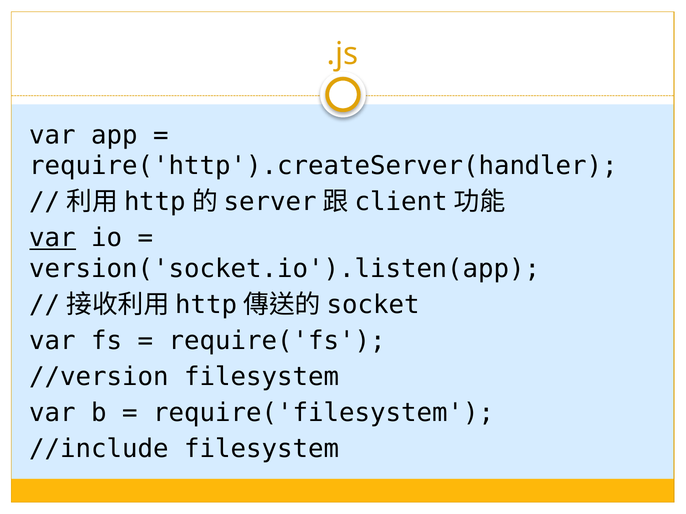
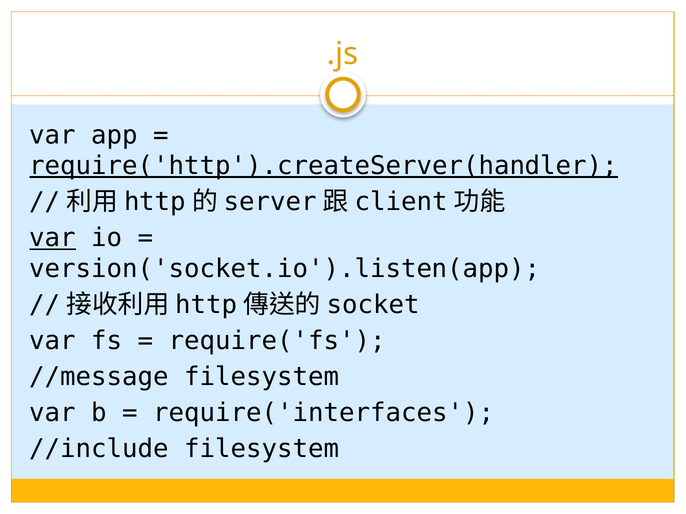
require('http').createServer(handler underline: none -> present (324, 166)
//version: //version -> //message (99, 377)
require('filesystem: require('filesystem -> require('interfaces (324, 413)
